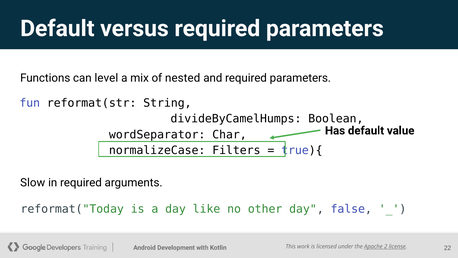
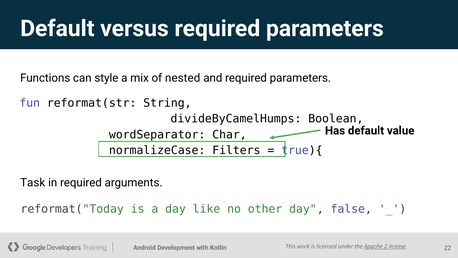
level: level -> style (106, 78)
Slow: Slow -> Task (33, 182)
